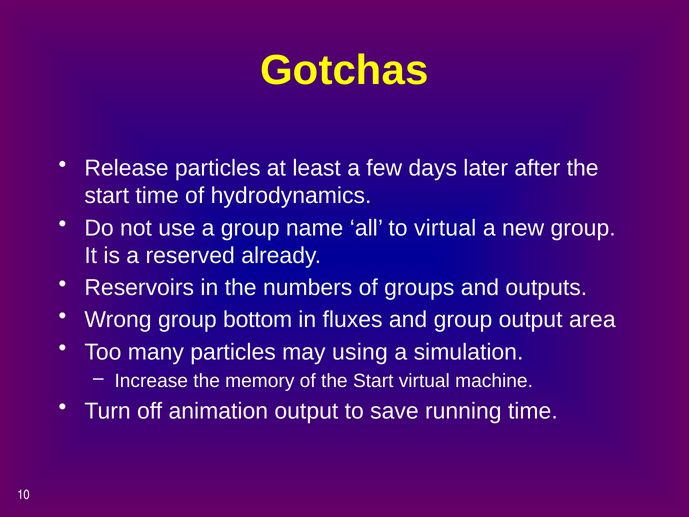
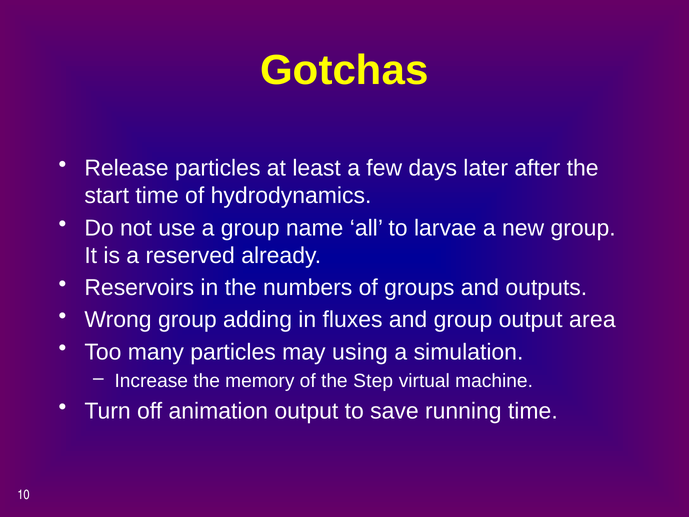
to virtual: virtual -> larvae (445, 228)
bottom: bottom -> adding (258, 320)
of the Start: Start -> Step (373, 381)
